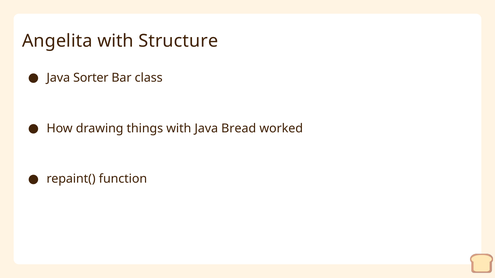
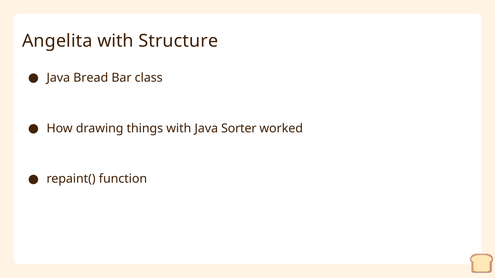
Sorter: Sorter -> Bread (91, 78)
Bread: Bread -> Sorter (239, 128)
